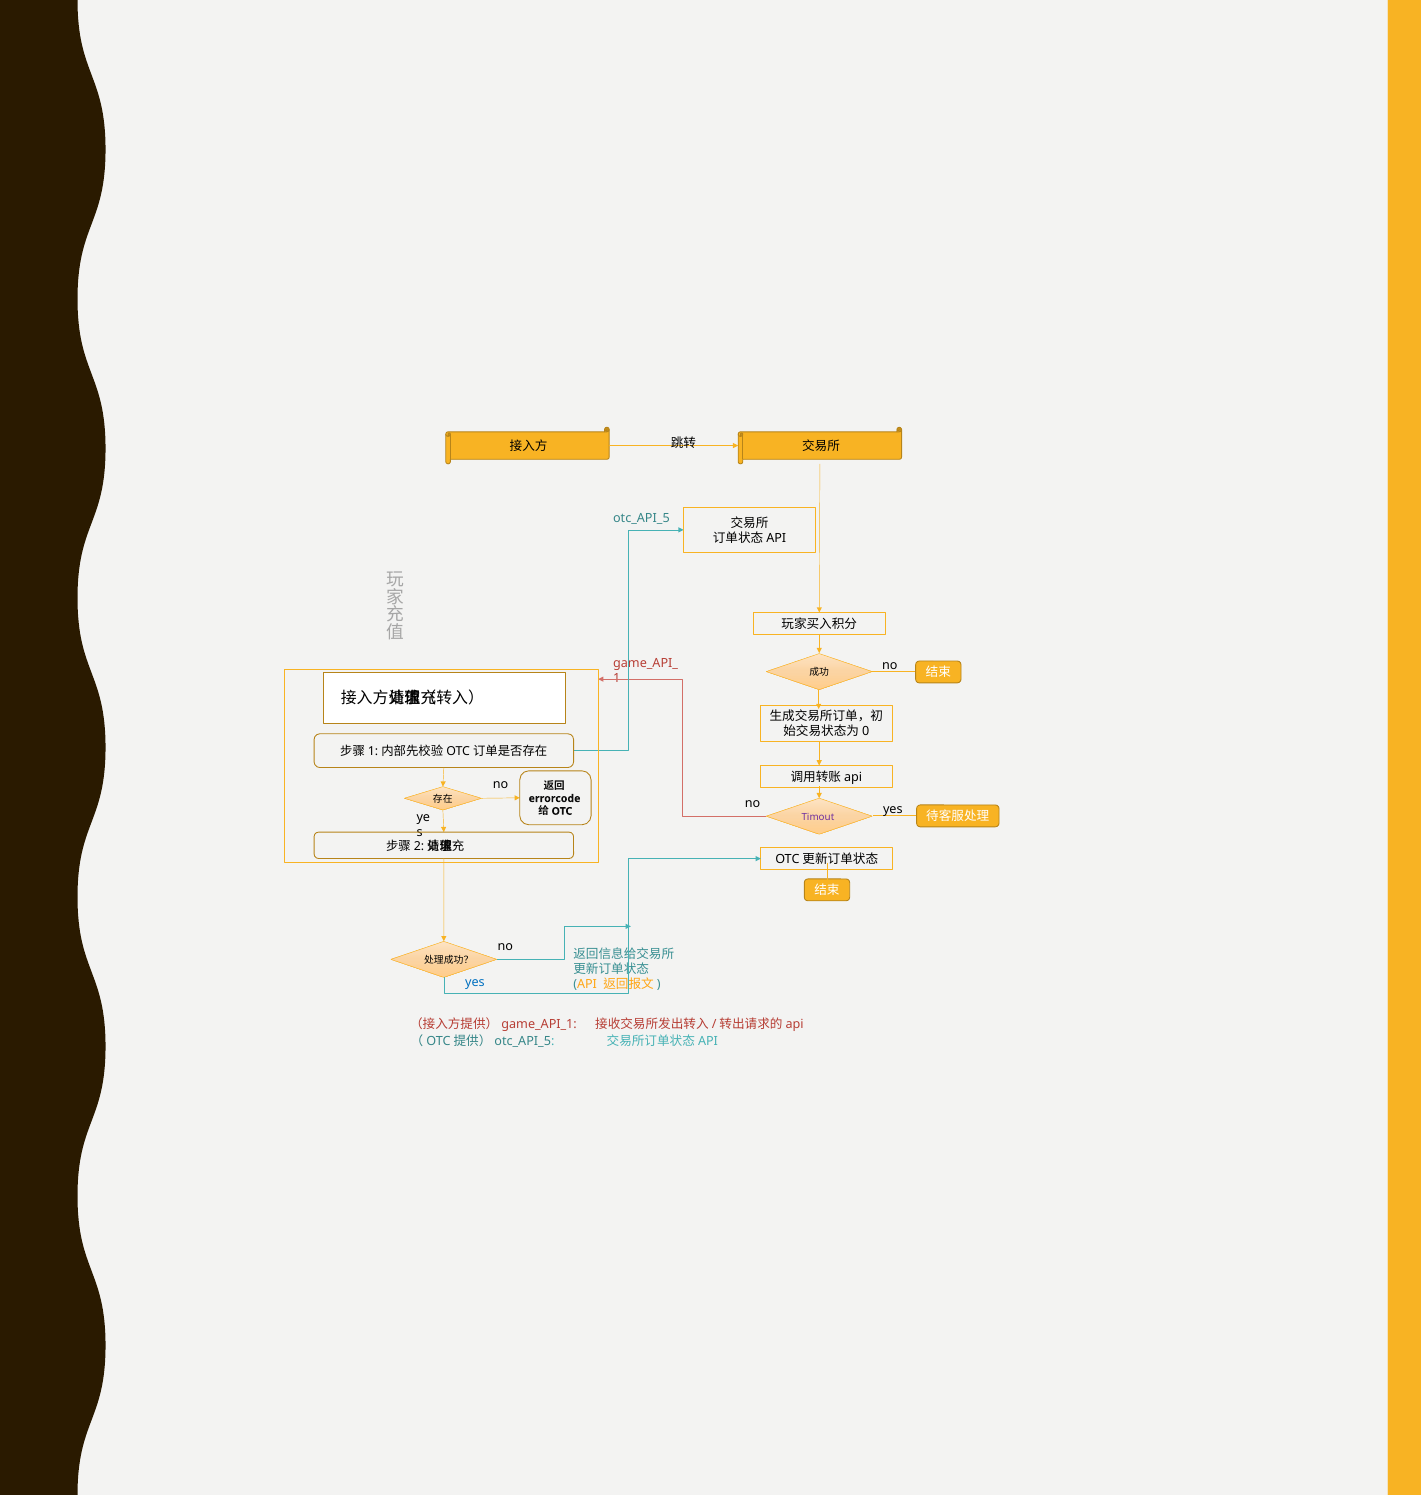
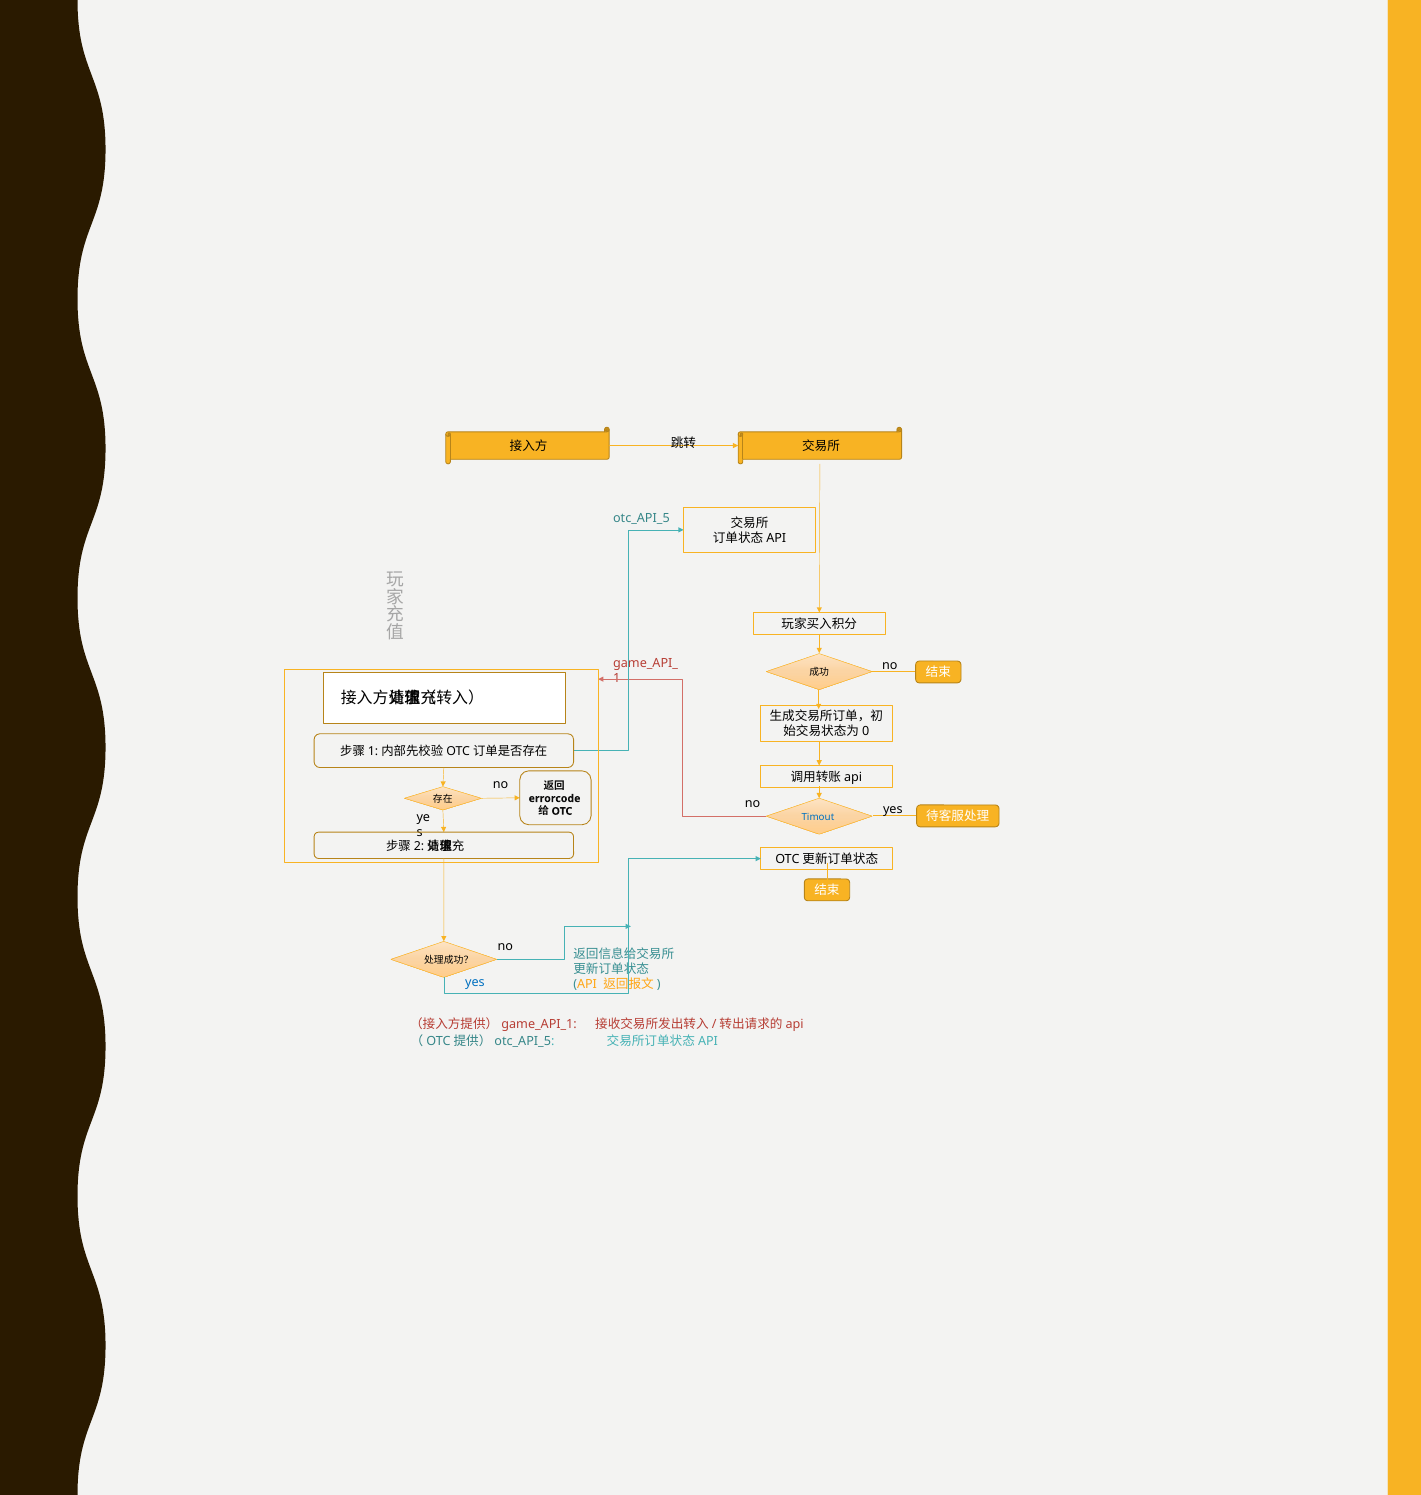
Timout colour: purple -> blue (818, 817)
